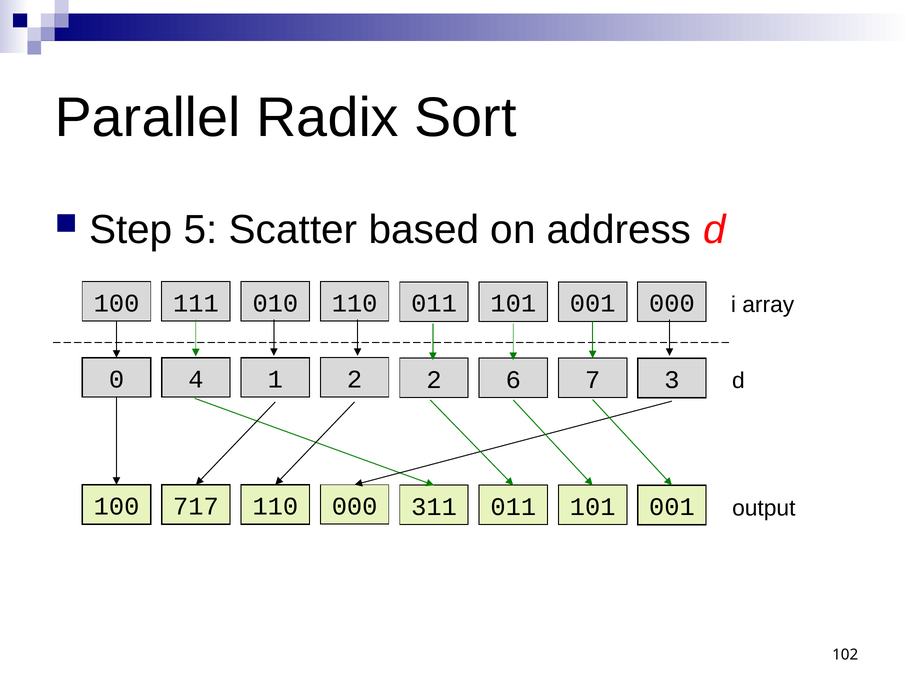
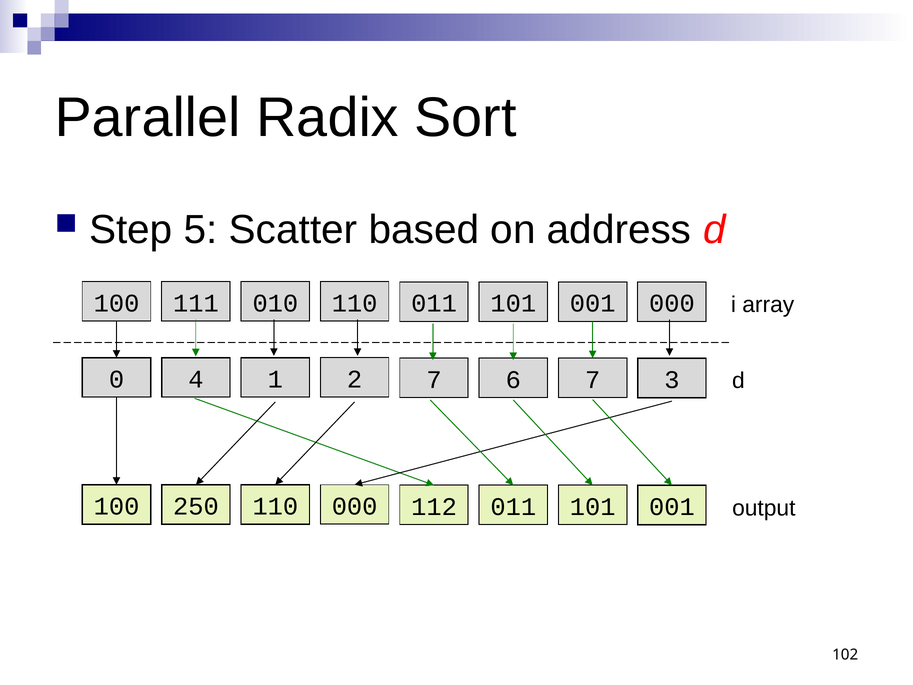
2 2: 2 -> 7 (434, 380)
717: 717 -> 250 (196, 506)
311: 311 -> 112 (434, 507)
